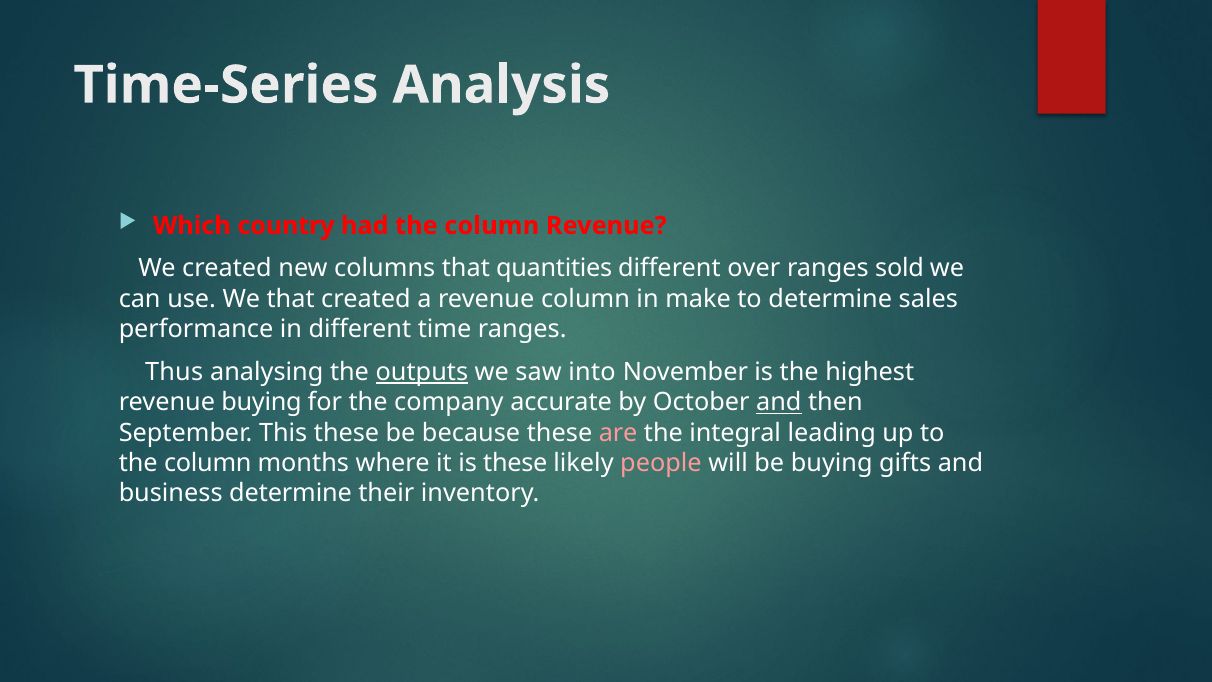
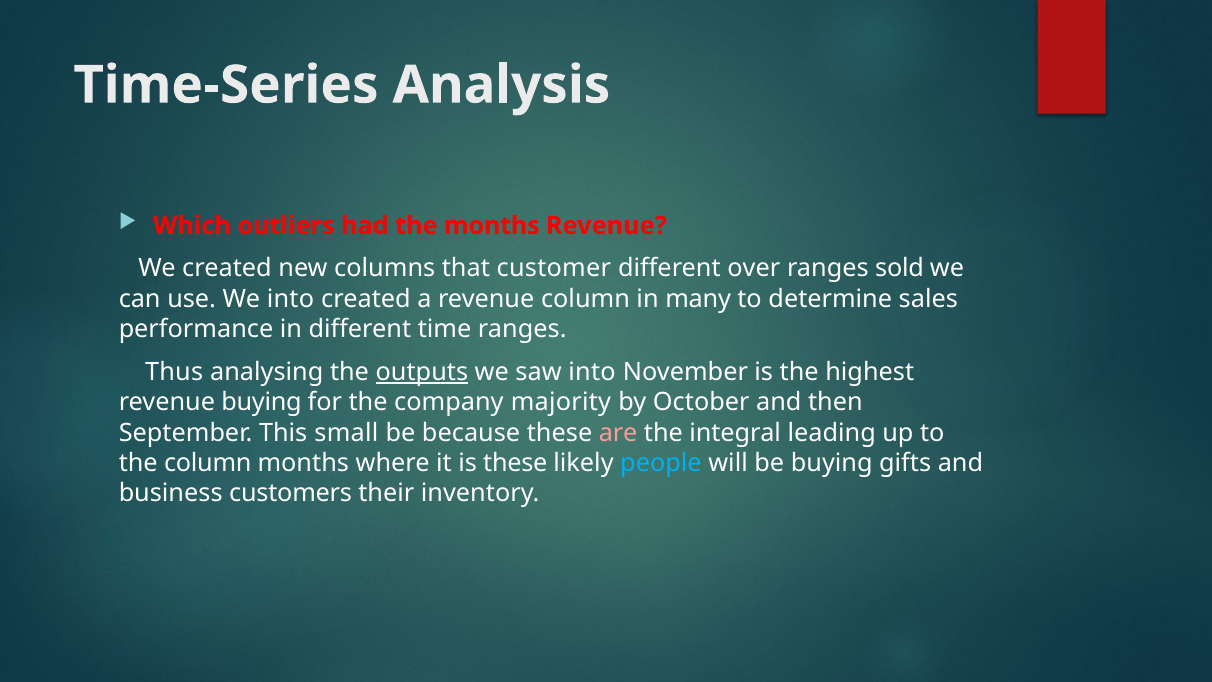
country: country -> outliers (286, 226)
had the column: column -> months (492, 226)
quantities: quantities -> customer (554, 269)
We that: that -> into (290, 299)
make: make -> many (698, 299)
accurate: accurate -> majority (561, 402)
and underline: present -> none (779, 402)
This these: these -> small (346, 433)
people colour: pink -> light blue (661, 463)
business determine: determine -> customers (291, 493)
